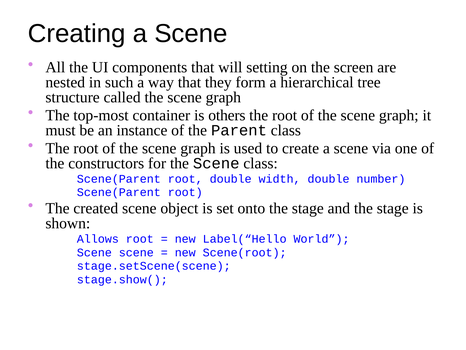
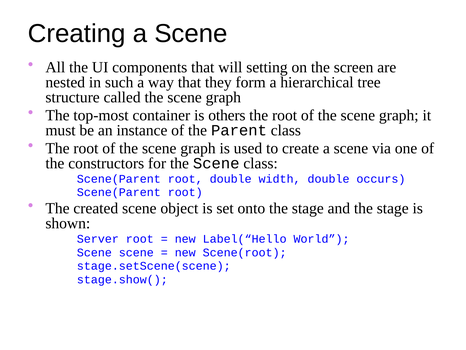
number: number -> occurs (381, 179)
Allows: Allows -> Server (98, 239)
